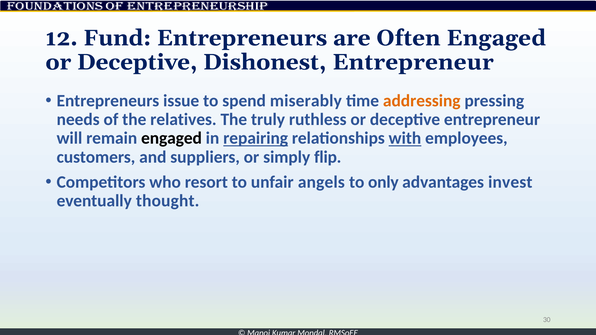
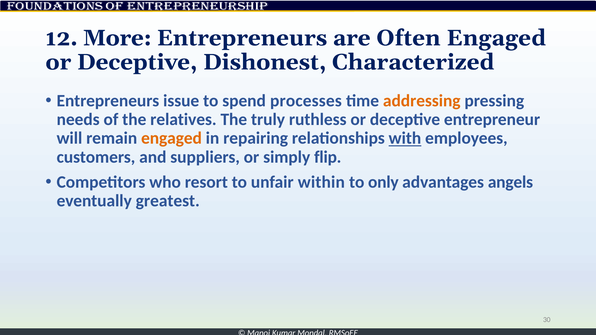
Fund: Fund -> More (117, 38)
Dishonest Entrepreneur: Entrepreneur -> Characterized (413, 62)
miserably: miserably -> processes (306, 101)
engaged colour: black -> orange (171, 138)
repairing underline: present -> none (256, 138)
angels: angels -> within (321, 182)
invest: invest -> angels (510, 182)
thought: thought -> greatest (168, 201)
